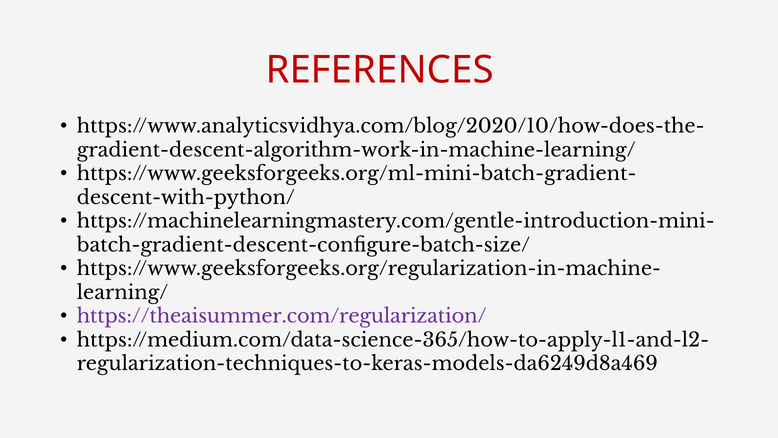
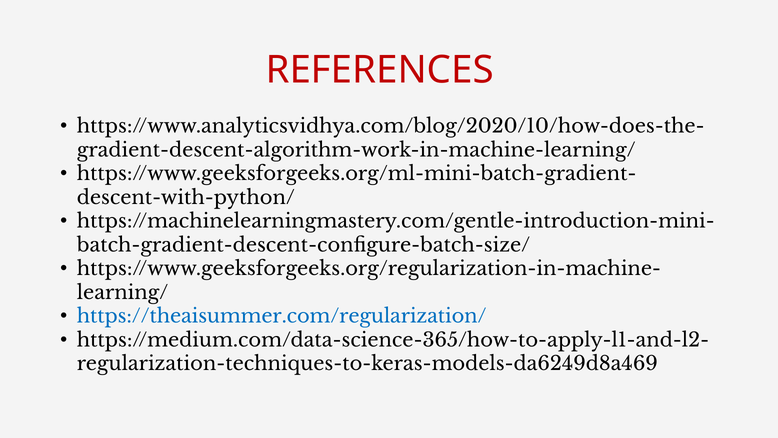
https://theaisummer.com/regularization/ colour: purple -> blue (282, 316)
